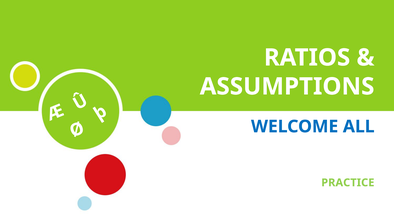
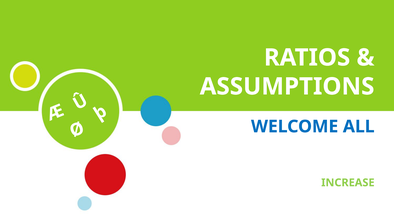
PRACTICE: PRACTICE -> INCREASE (348, 182)
